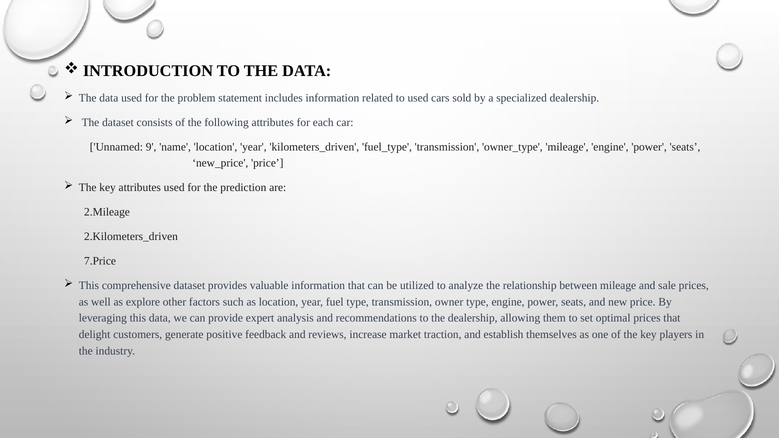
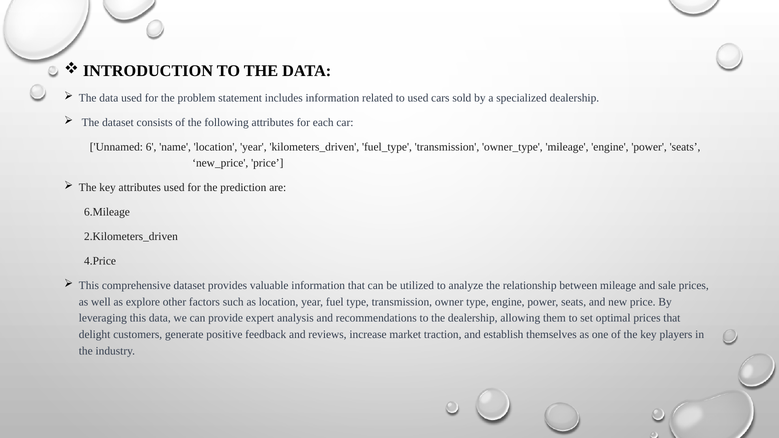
9: 9 -> 6 (151, 147)
2.Mileage: 2.Mileage -> 6.Mileage (107, 212)
7.Price: 7.Price -> 4.Price (100, 261)
